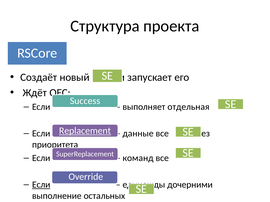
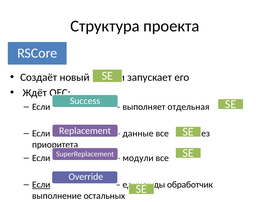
Replacement underline: present -> none (85, 131)
команд: команд -> модули (138, 158)
дочерними: дочерними -> обработчик (190, 185)
